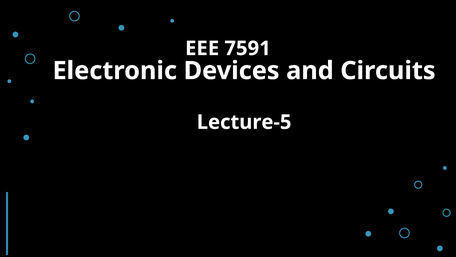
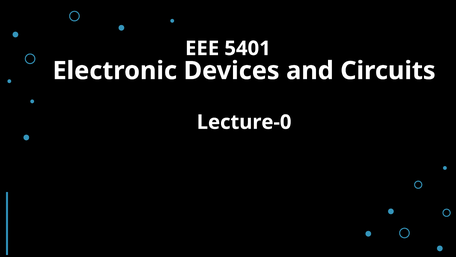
7591: 7591 -> 5401 (248, 48)
Lecture-5: Lecture-5 -> Lecture-0 (244, 122)
